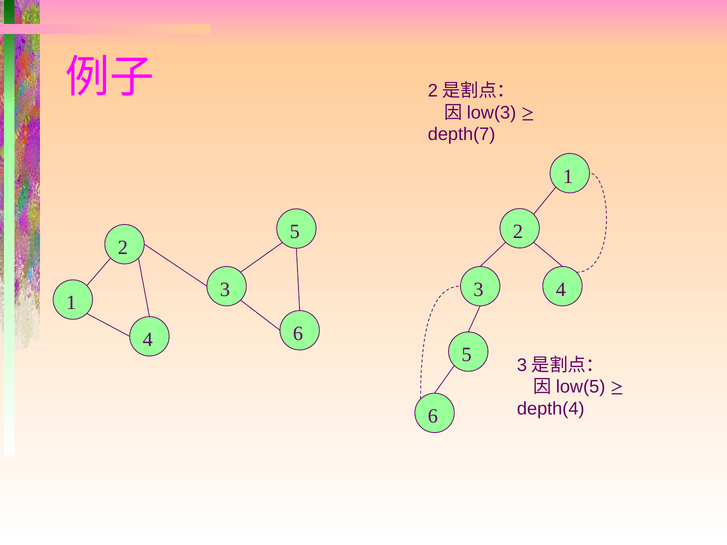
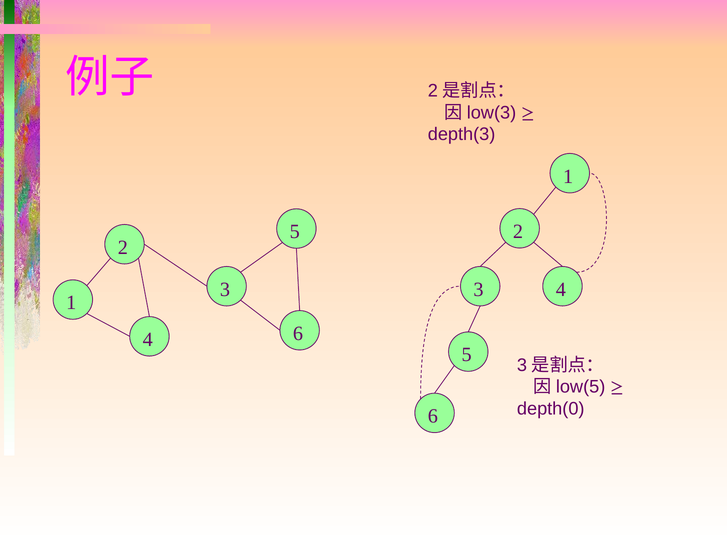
depth(7: depth(7 -> depth(3 (462, 134)
depth(4: depth(4 -> depth(0 (551, 409)
